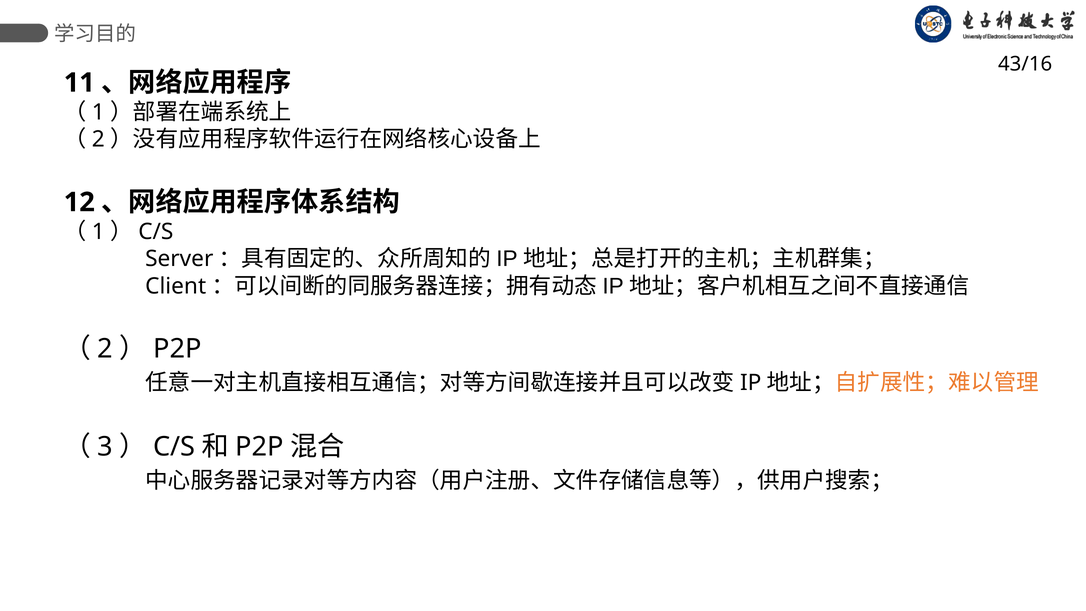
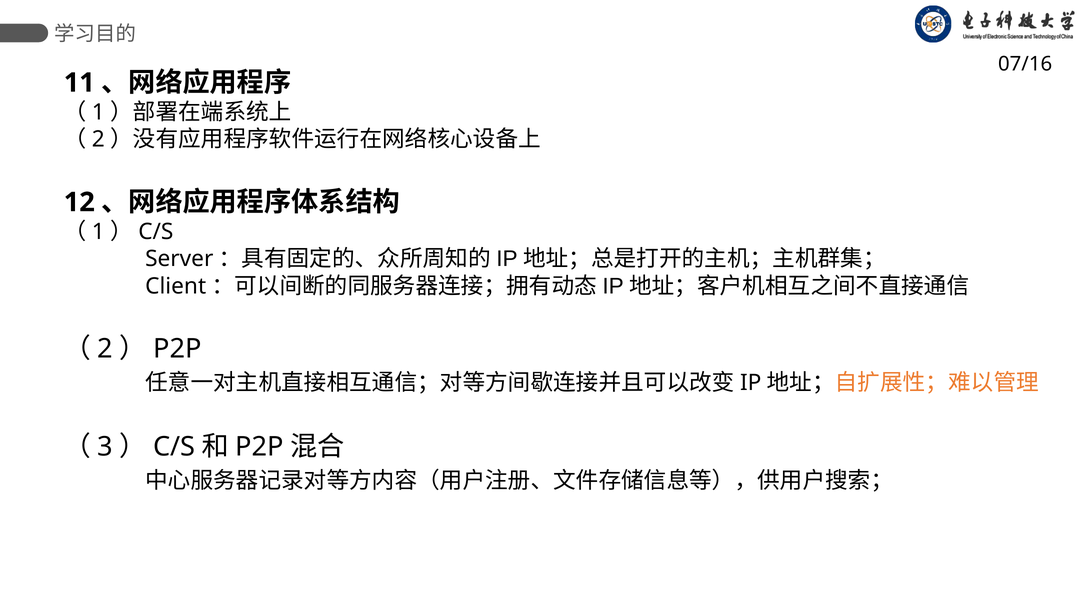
43/16: 43/16 -> 07/16 (1025, 64)
